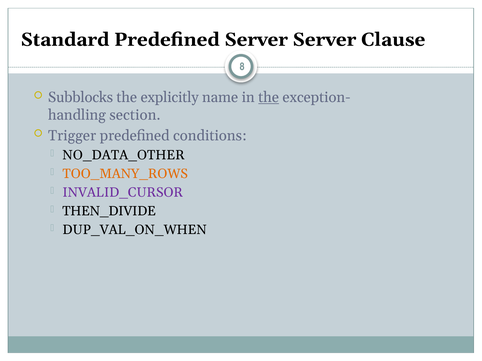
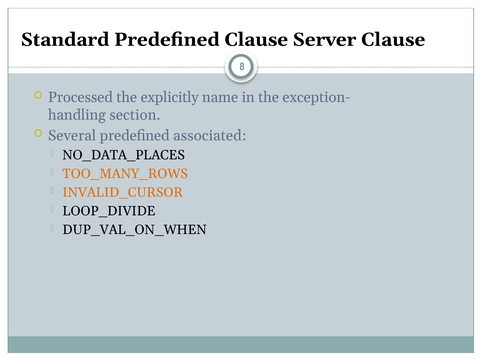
Predefined Server: Server -> Clause (256, 40)
Subblocks: Subblocks -> Processed (80, 97)
the underline: present -> none (269, 97)
Trigger: Trigger -> Several (72, 136)
conditions: conditions -> associated (210, 136)
NO_DATA_OTHER: NO_DATA_OTHER -> NO_DATA_PLACES (124, 155)
INVALID_CURSOR colour: purple -> orange (123, 193)
THEN_DIVIDE: THEN_DIVIDE -> LOOP_DIVIDE (109, 211)
